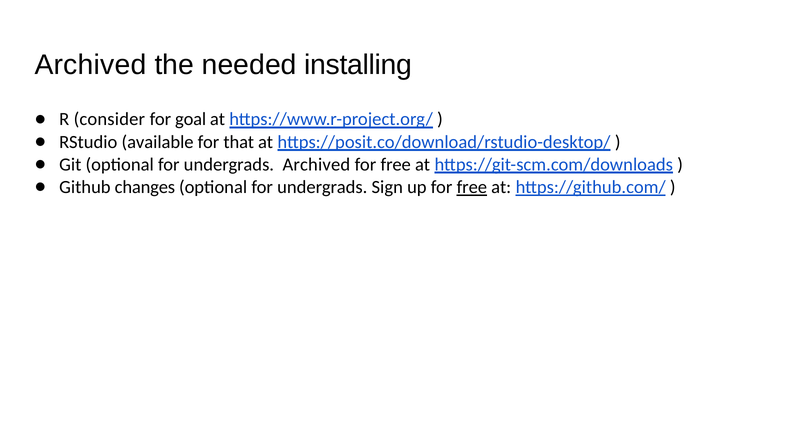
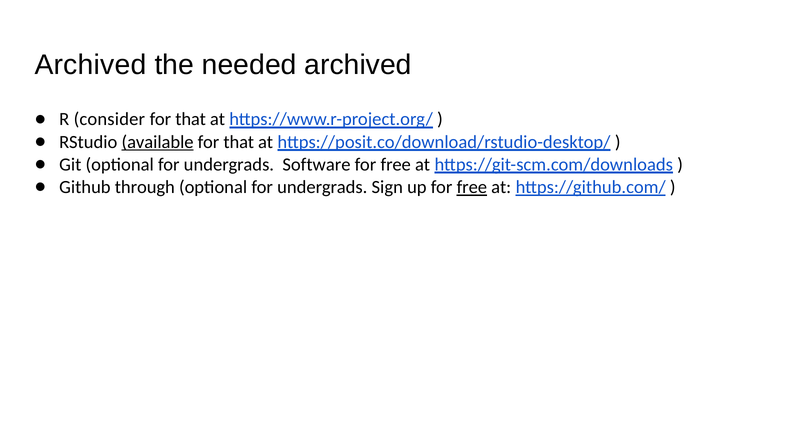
needed installing: installing -> archived (358, 65)
goal: goal -> that (191, 119)
available underline: none -> present (158, 142)
undergrads Archived: Archived -> Software (316, 165)
changes: changes -> through (145, 187)
